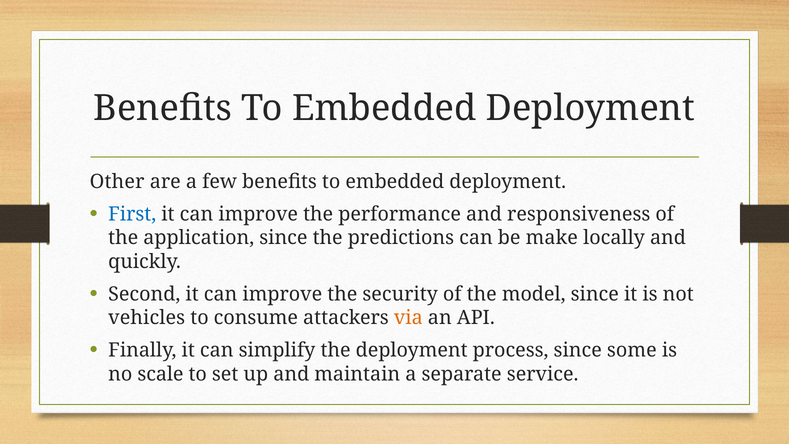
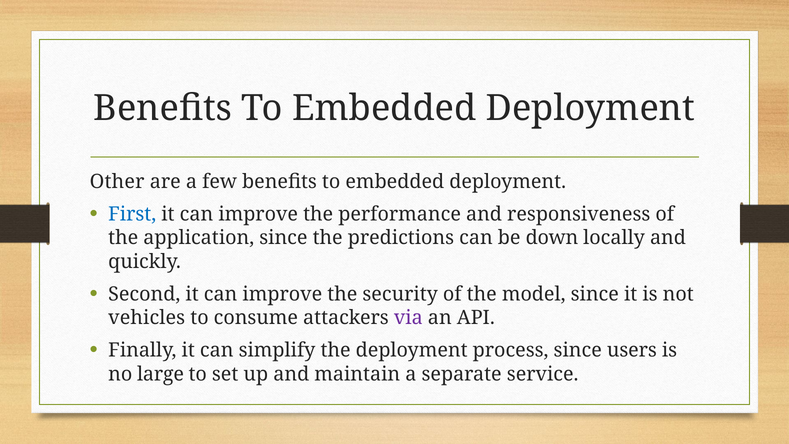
make: make -> down (552, 238)
via colour: orange -> purple (408, 318)
some: some -> users (632, 350)
scale: scale -> large (161, 374)
